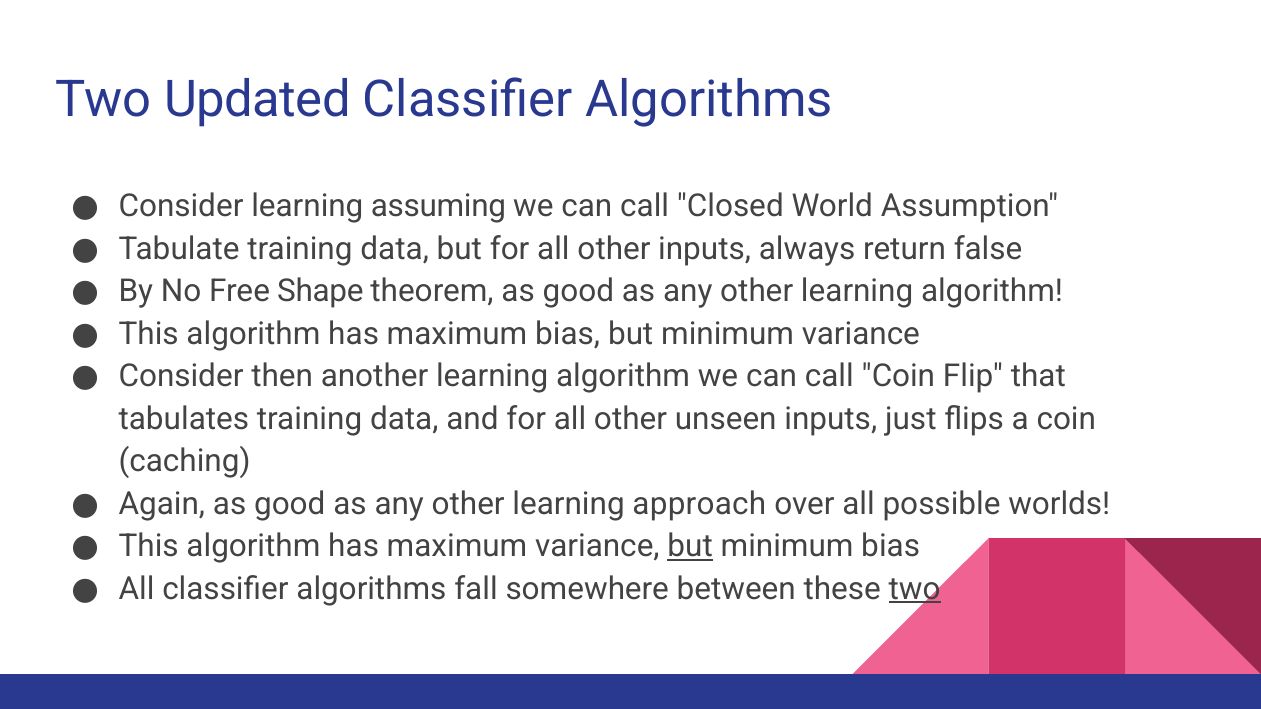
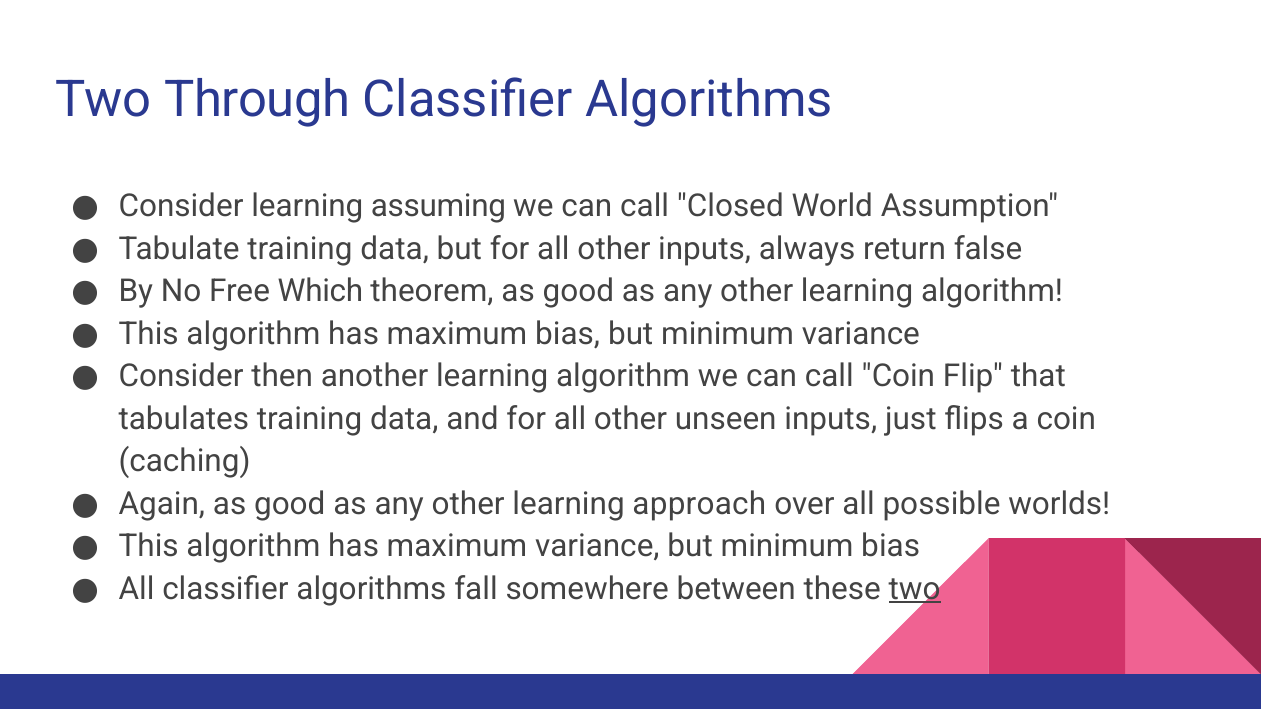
Updated: Updated -> Through (257, 100)
Shape: Shape -> Which (320, 291)
but underline: present -> none (690, 546)
